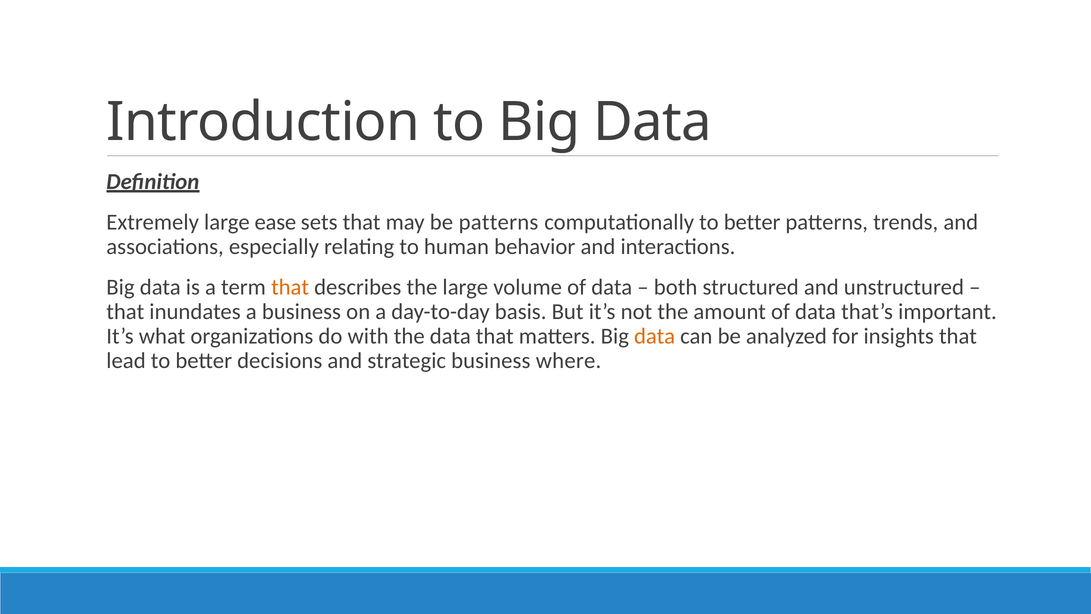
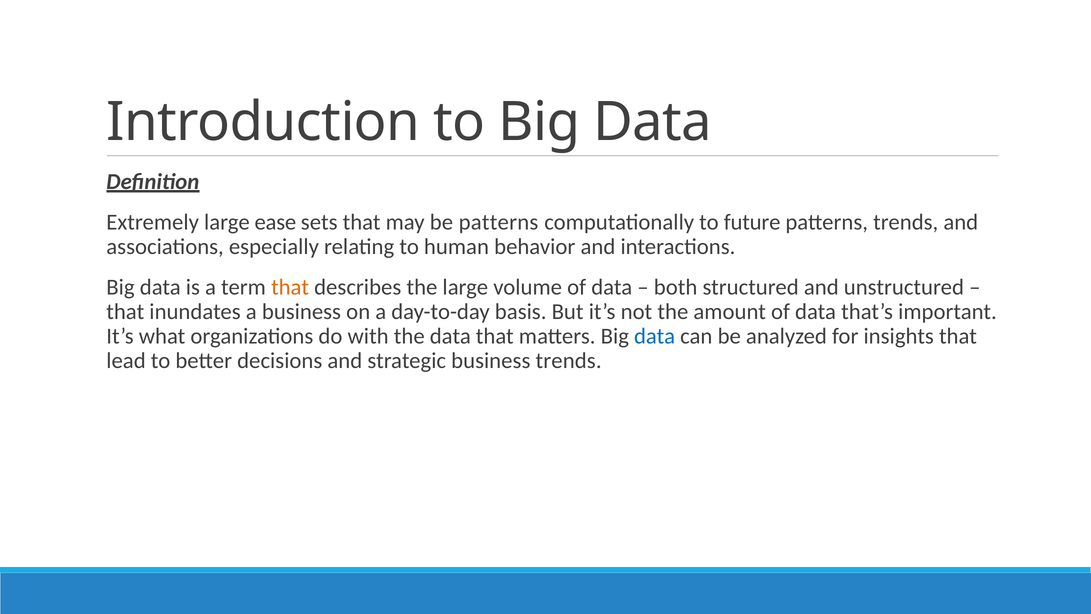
computationally to better: better -> future (752, 222)
data colour: orange -> blue (655, 336)
business where: where -> trends (569, 361)
